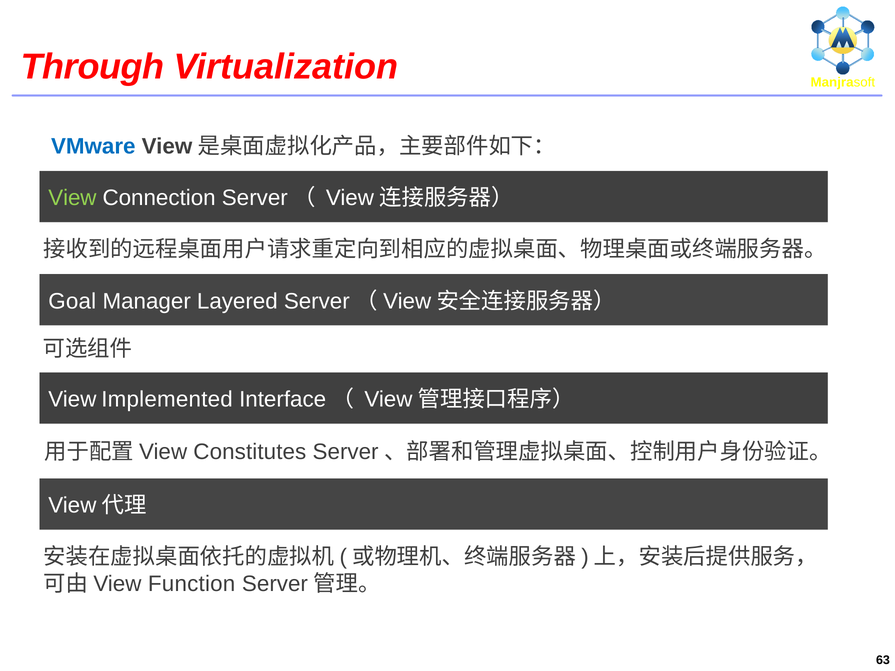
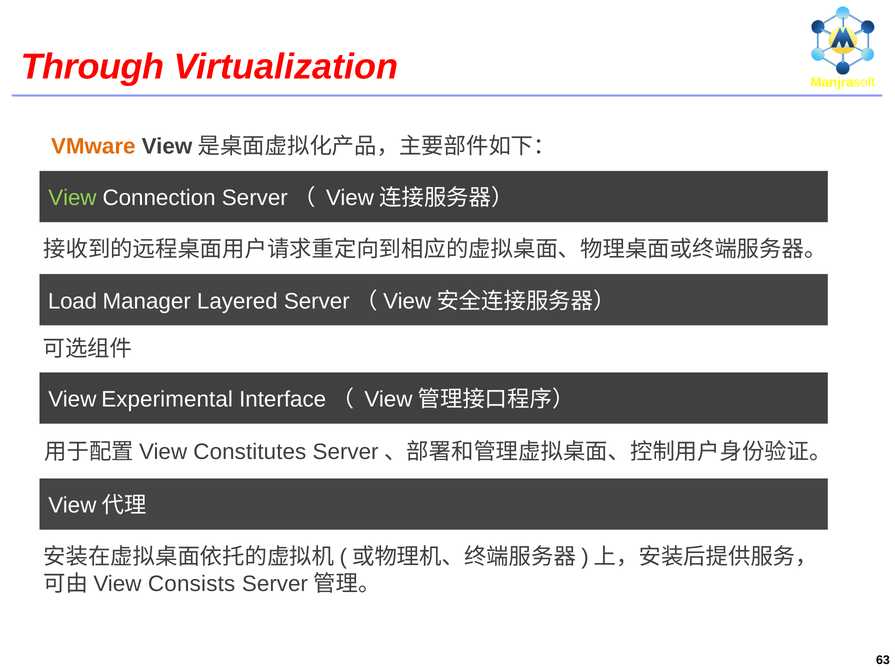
VMware colour: blue -> orange (93, 146)
Goal: Goal -> Load (72, 301)
Implemented: Implemented -> Experimental (167, 400)
Function: Function -> Consists (192, 584)
